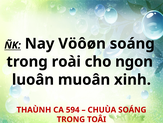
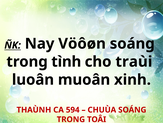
roài: roài -> tình (66, 61)
ngon: ngon -> traùi (134, 61)
